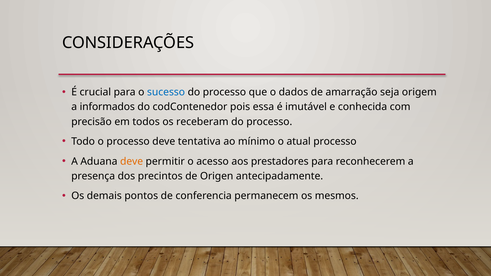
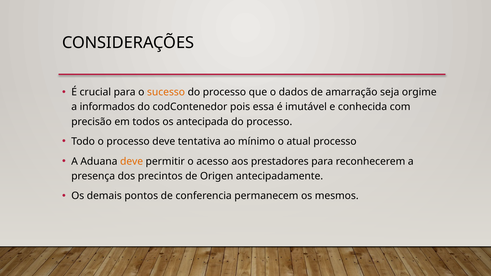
sucesso colour: blue -> orange (166, 92)
origem: origem -> orgime (419, 92)
receberam: receberam -> antecipada (202, 122)
